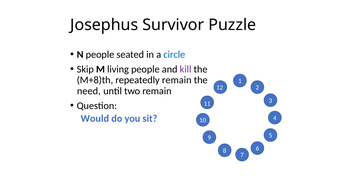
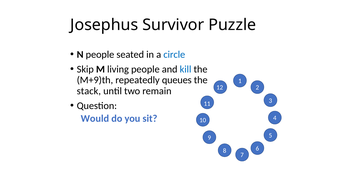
kill colour: purple -> blue (186, 69)
M+8)th: M+8)th -> M+9)th (95, 80)
repeatedly remain: remain -> queues (177, 80)
need: need -> stack (89, 91)
